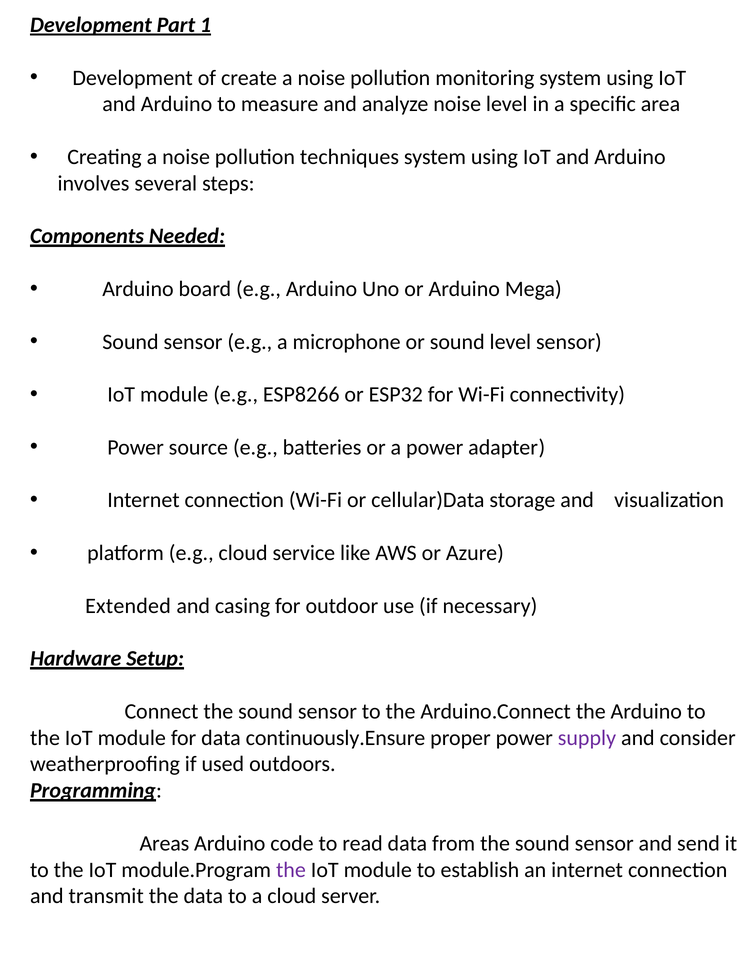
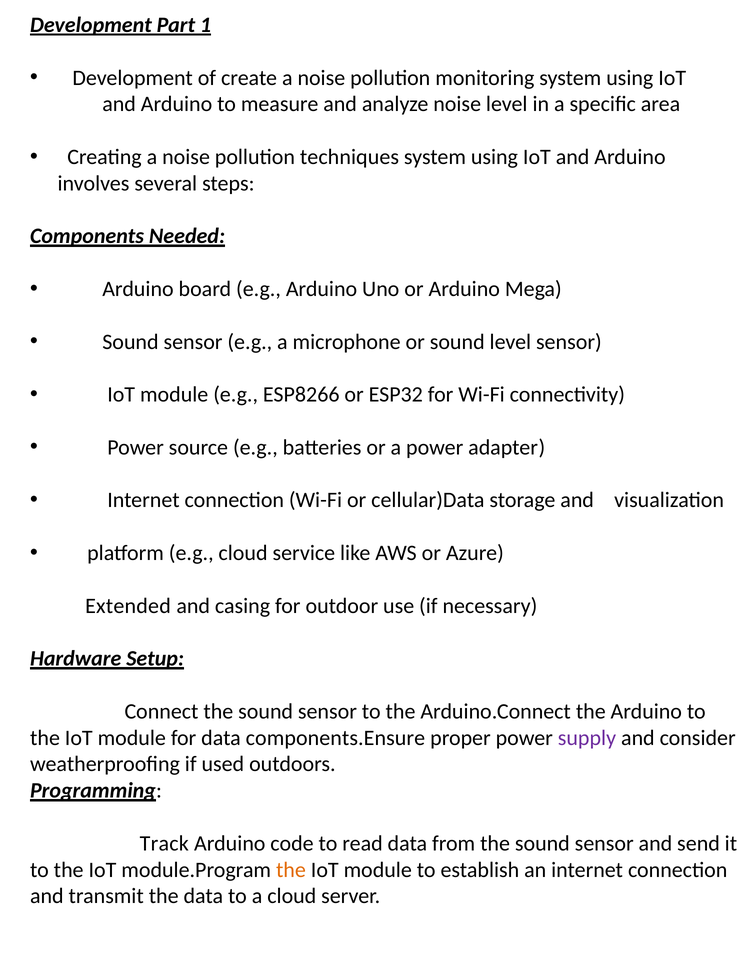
continuously.Ensure: continuously.Ensure -> components.Ensure (335, 738)
Areas: Areas -> Track (164, 843)
the colour: purple -> orange (291, 870)
